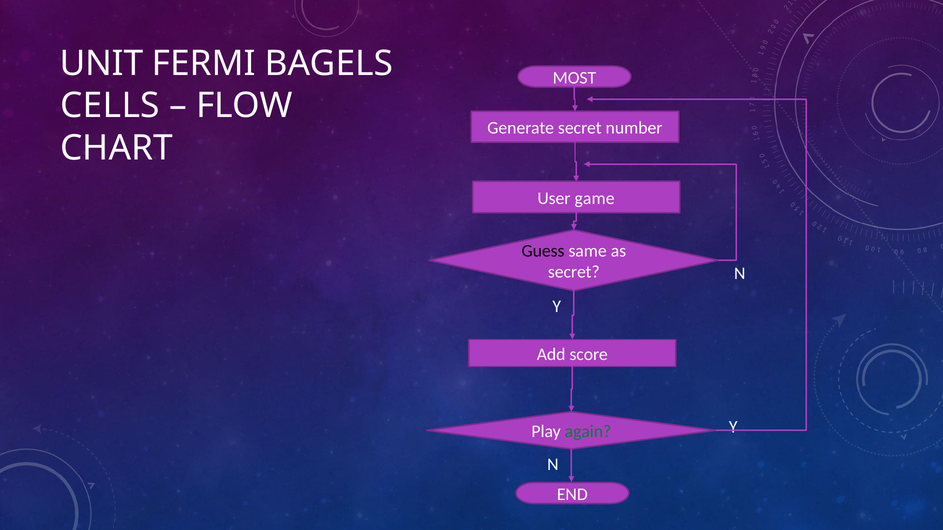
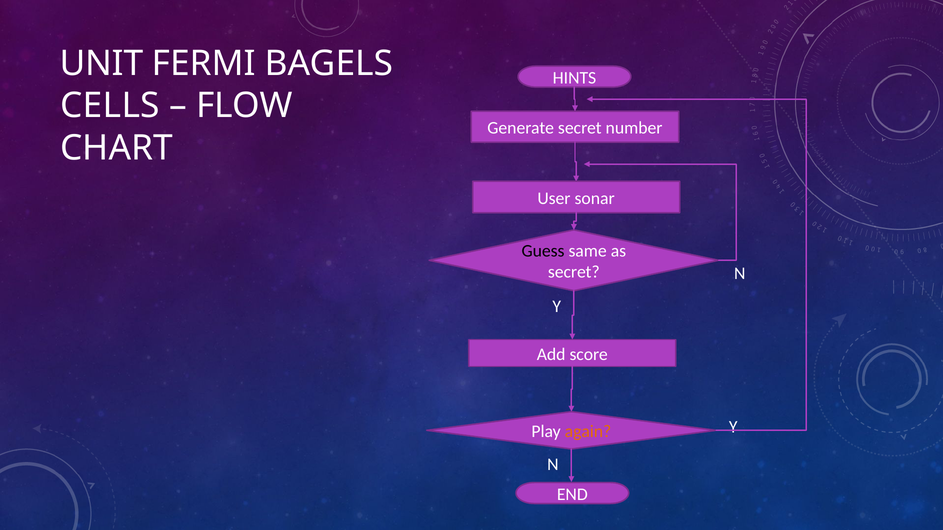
MOST: MOST -> HINTS (574, 78)
game: game -> sonar (595, 198)
again colour: green -> orange (588, 432)
